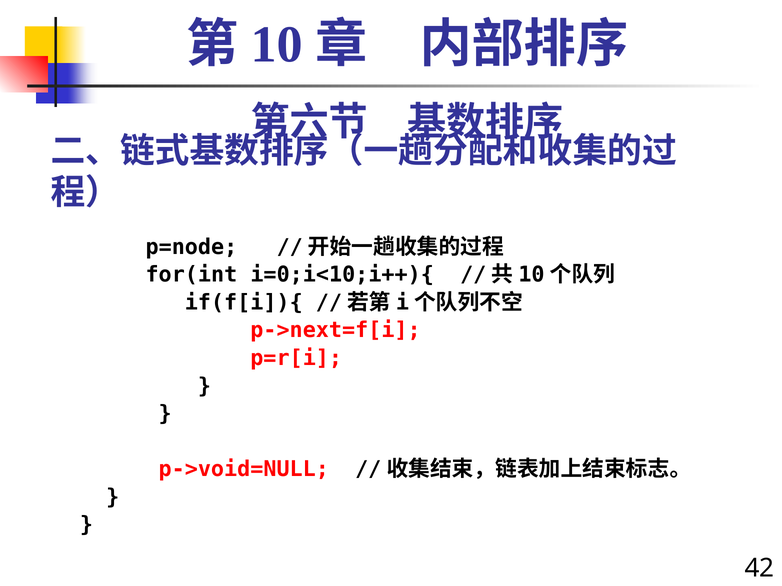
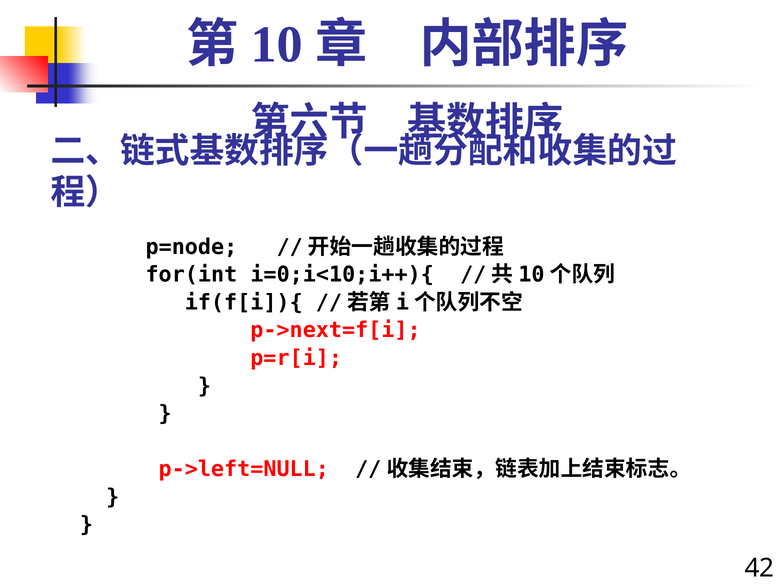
p->void=NULL: p->void=NULL -> p->left=NULL (244, 470)
